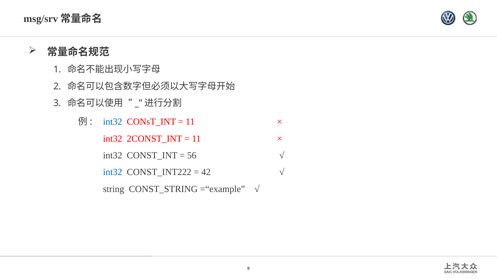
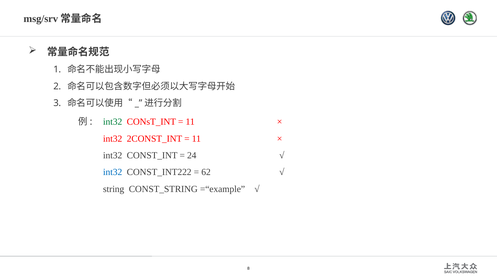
int32 colour: blue -> green (113, 121)
56: 56 -> 24 (192, 155)
42: 42 -> 62 (206, 172)
